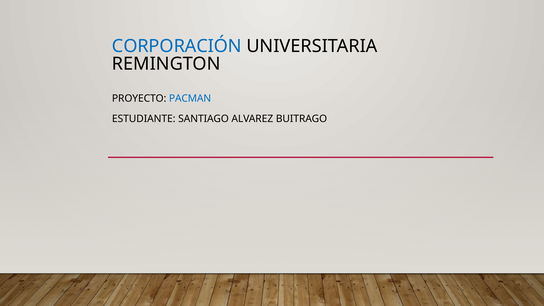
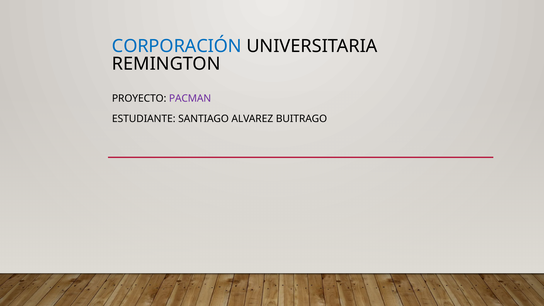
PACMAN colour: blue -> purple (190, 99)
